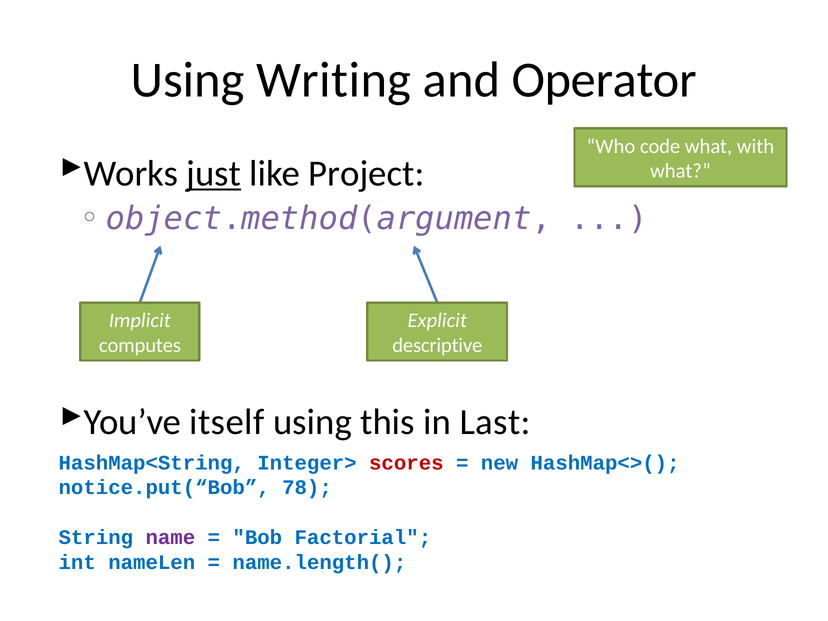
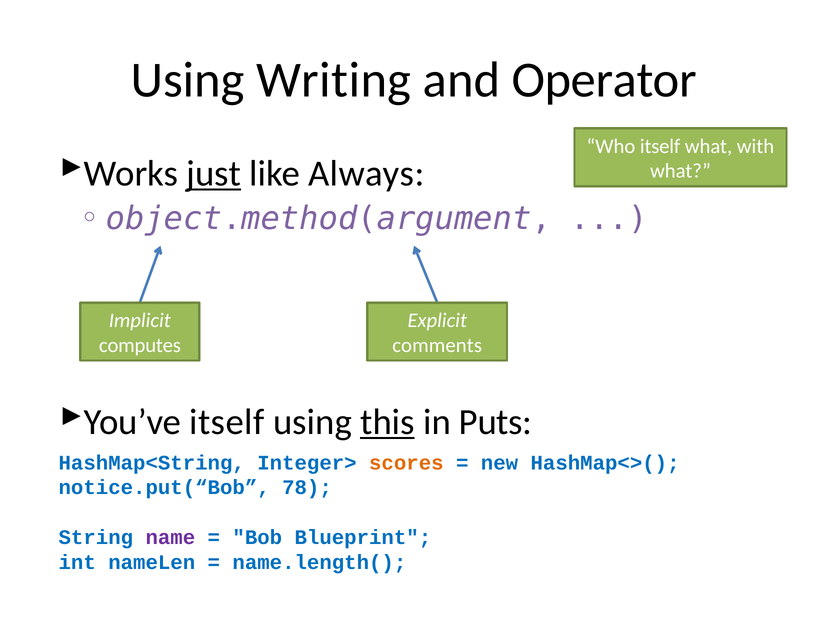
Who code: code -> itself (660, 146)
Project: Project -> Always (366, 174)
descriptive: descriptive -> comments (437, 345)
this underline: none -> present (387, 422)
Last: Last -> Puts (496, 422)
scores colour: red -> orange (406, 463)
Factorial: Factorial -> Blueprint (363, 537)
